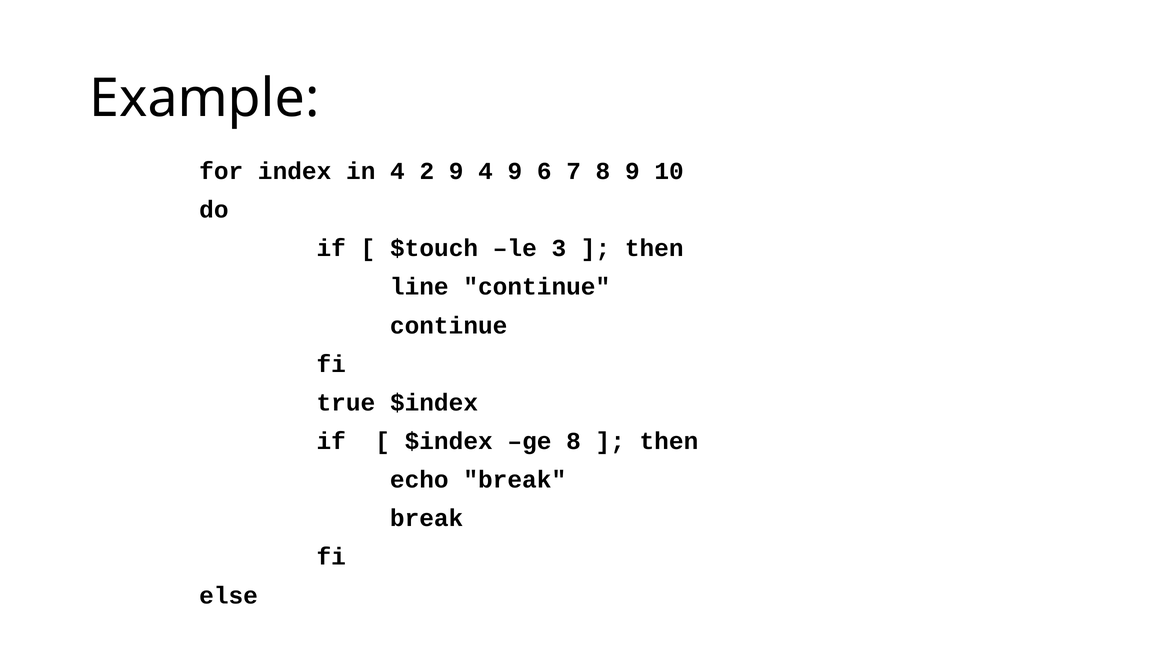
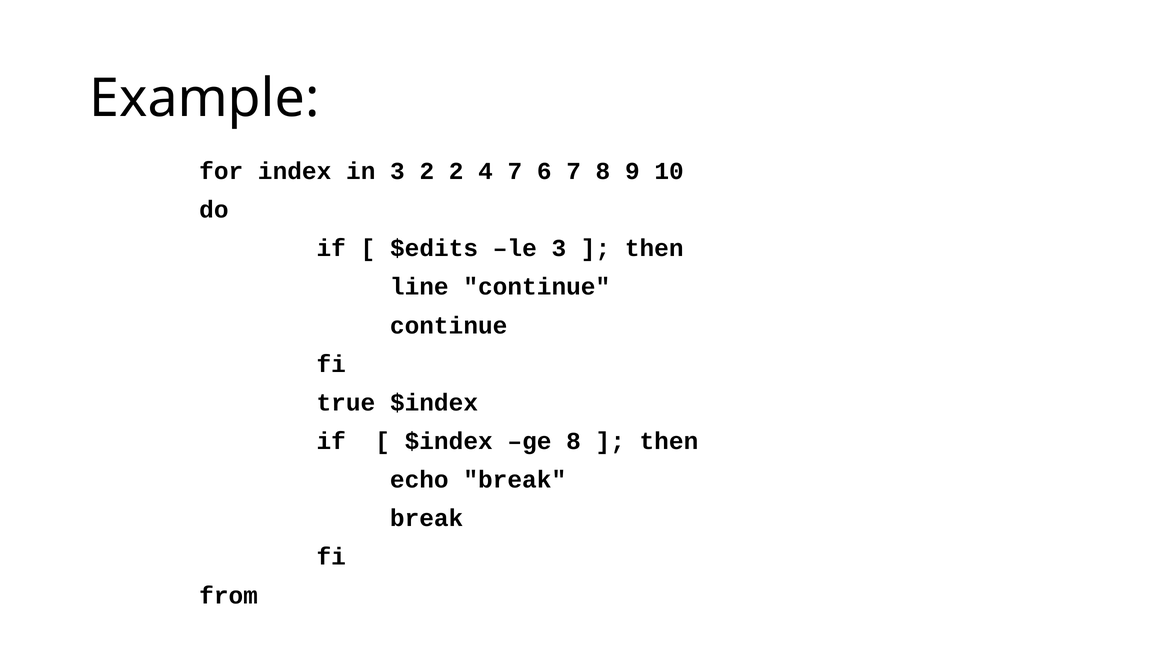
in 4: 4 -> 3 (397, 171)
2 9: 9 -> 2 (456, 171)
4 9: 9 -> 7 (515, 171)
$touch: $touch -> $edits (434, 248)
else: else -> from (229, 596)
